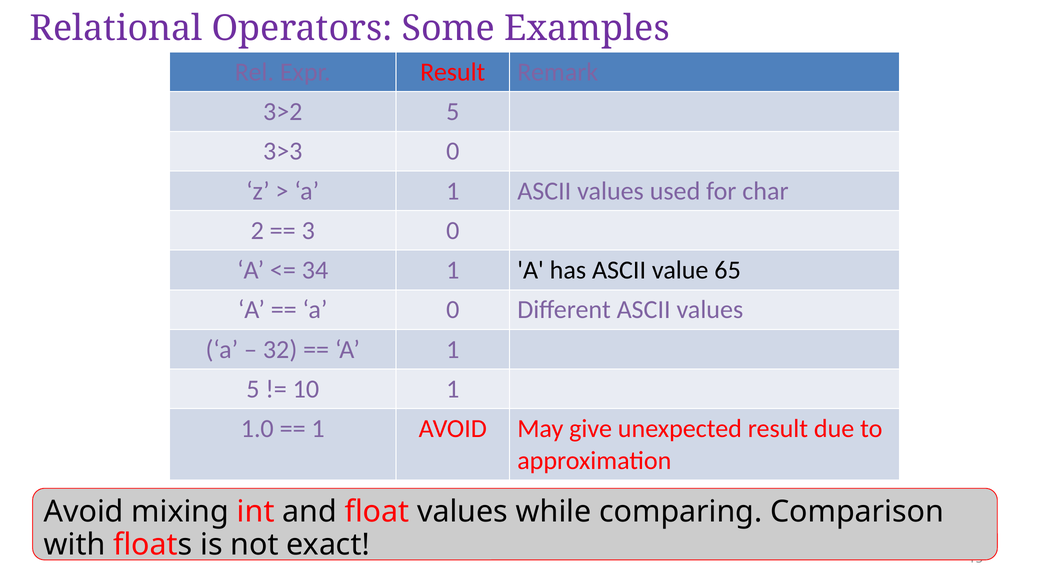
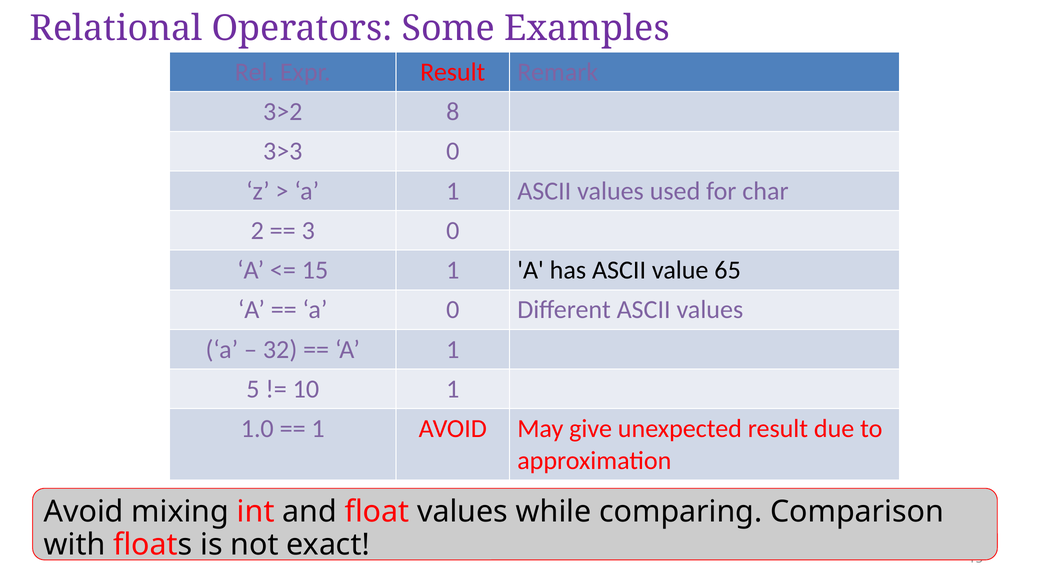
3>2 5: 5 -> 8 (453, 112)
34: 34 -> 15 (315, 271)
